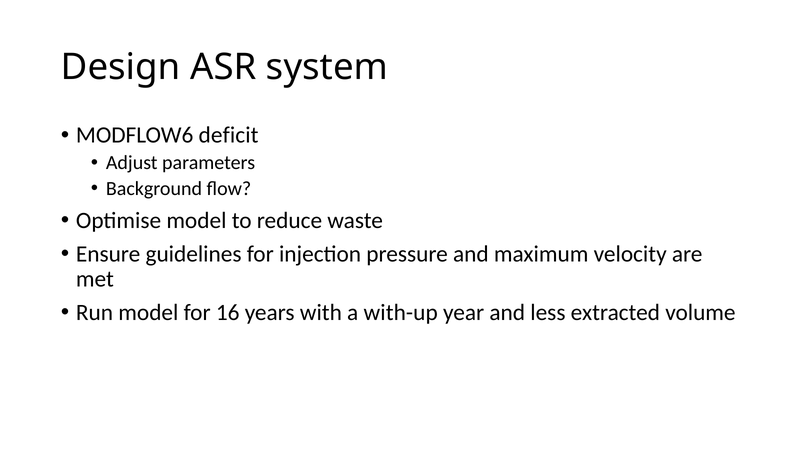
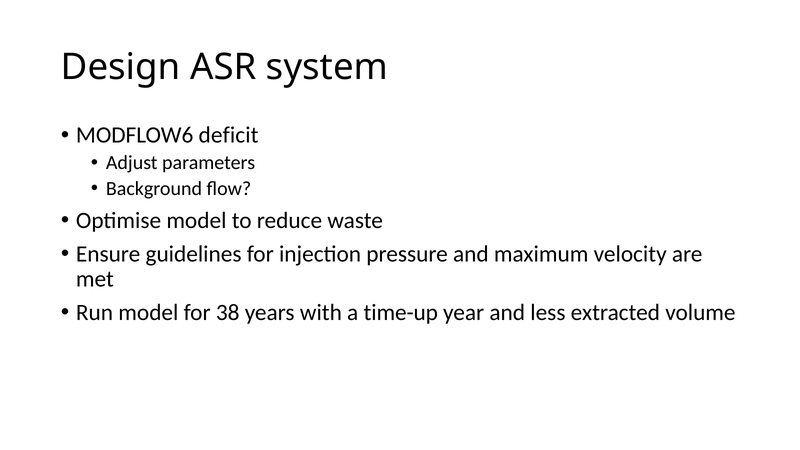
16: 16 -> 38 (228, 313)
with-up: with-up -> time-up (401, 313)
